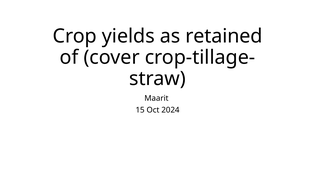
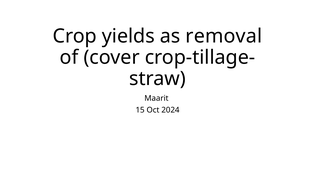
retained: retained -> removal (224, 36)
